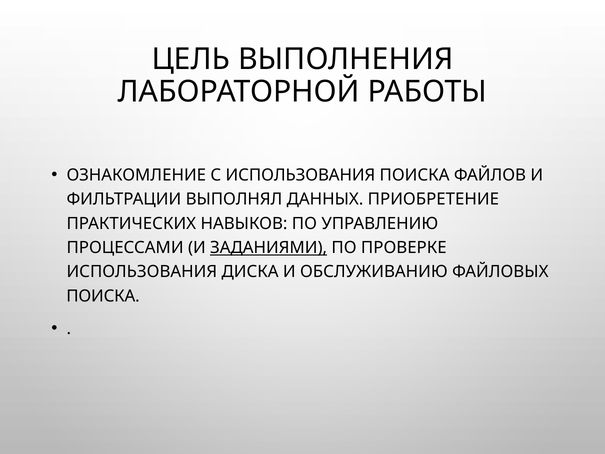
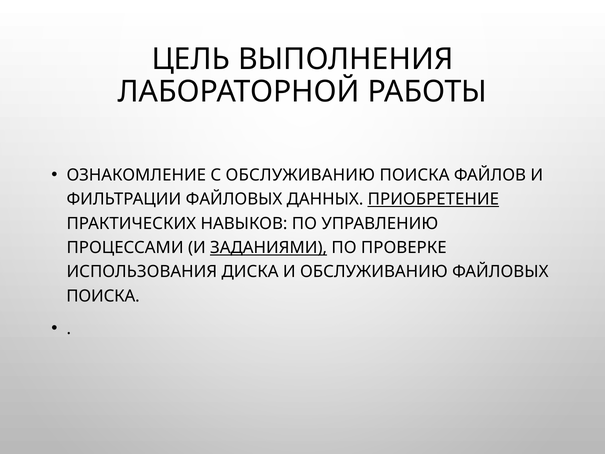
С ИСПОЛЬЗОВАНИЯ: ИСПОЛЬЗОВАНИЯ -> ОБСЛУЖИВАНИЮ (300, 175)
ФИЛЬТРАЦИИ ВЫПОЛНЯЛ: ВЫПОЛНЯЛ -> ФАЙЛОВЫХ (234, 199)
ПРИОБРЕТЕНИЕ underline: none -> present (433, 199)
